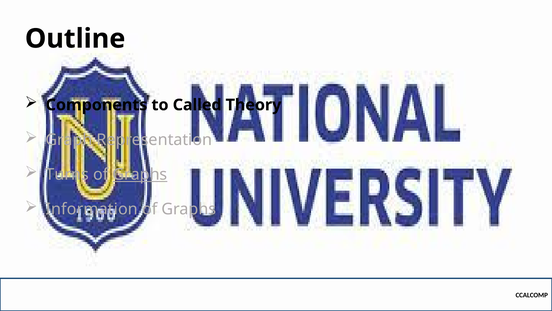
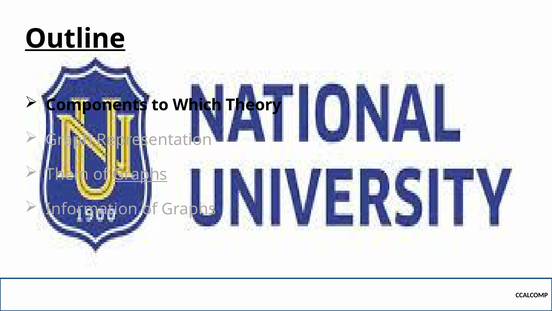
Outline underline: none -> present (75, 39)
Called: Called -> Which (197, 105)
Turns: Turns -> Them (67, 174)
